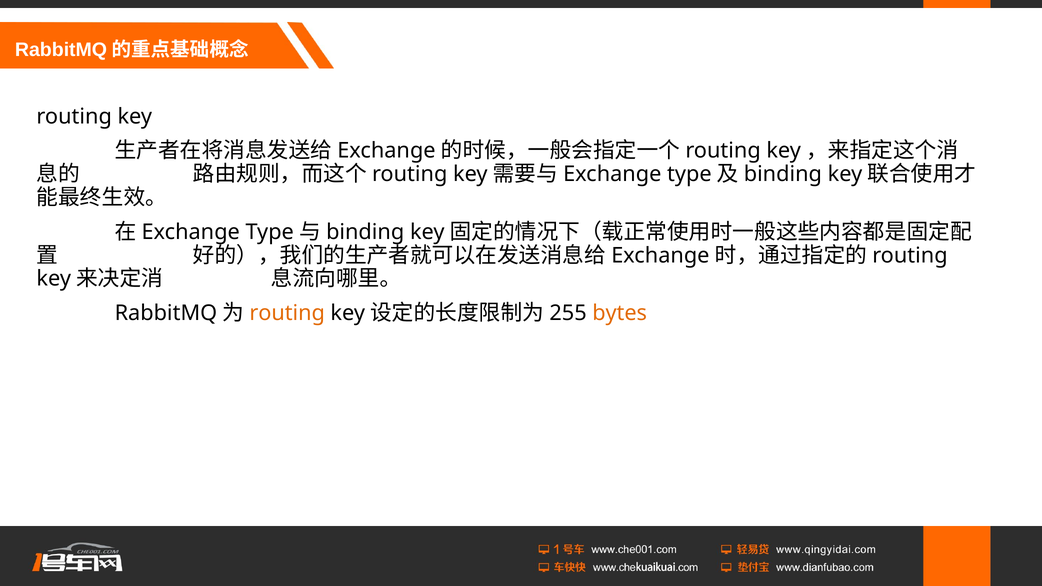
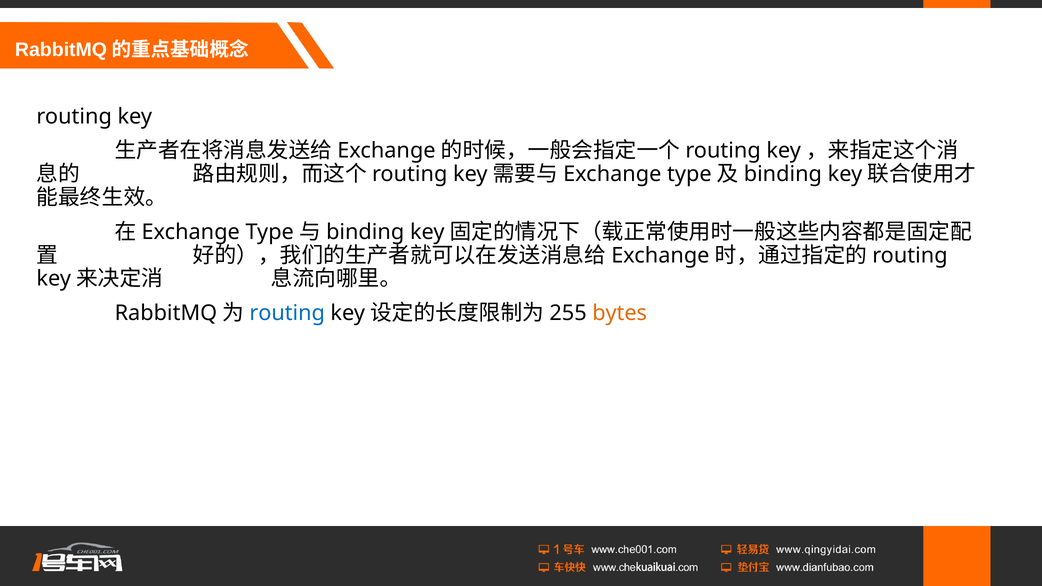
routing colour: orange -> blue (287, 313)
